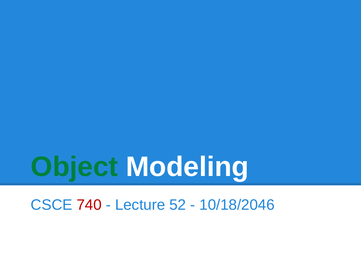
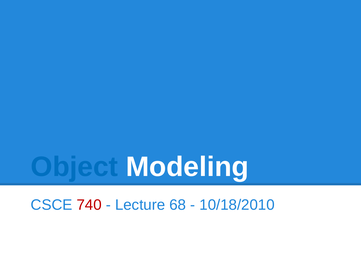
Object colour: green -> blue (74, 167)
52: 52 -> 68 (178, 205)
10/18/2046: 10/18/2046 -> 10/18/2010 (237, 205)
